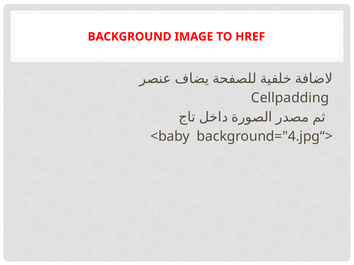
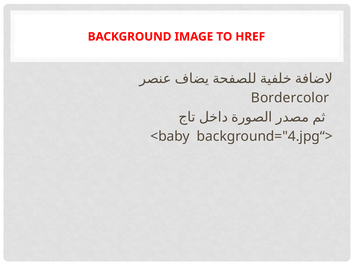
Cellpadding: Cellpadding -> Bordercolor (290, 98)
